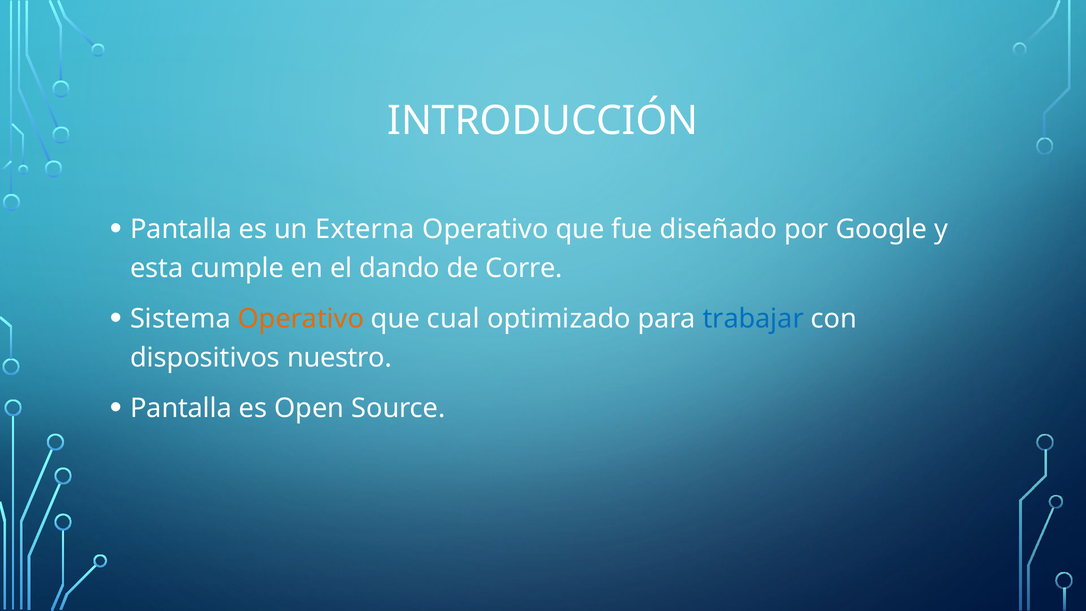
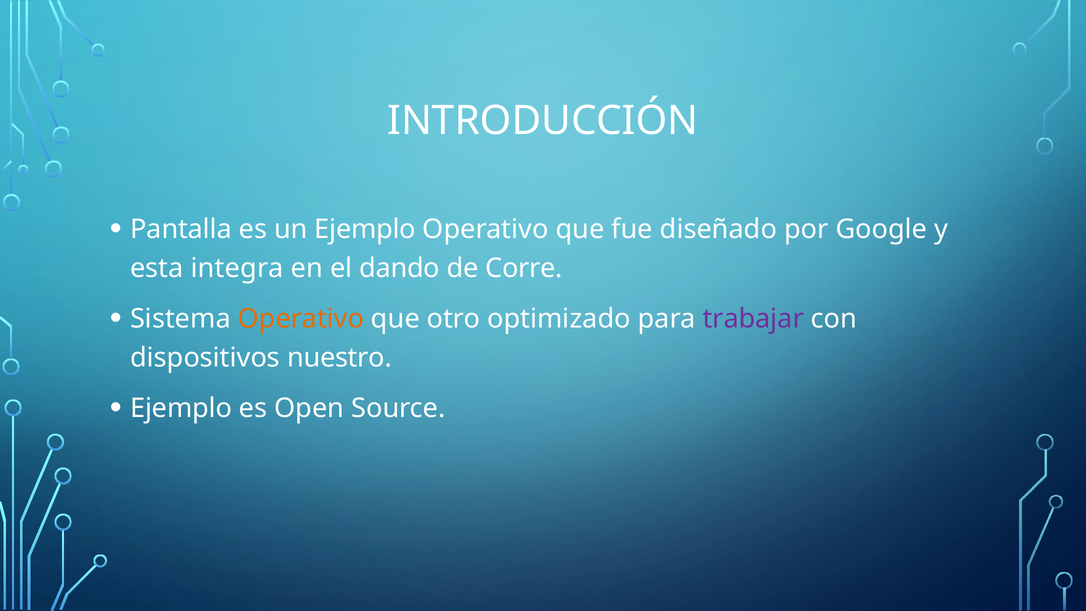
un Externa: Externa -> Ejemplo (365, 229)
cumple: cumple -> integra (237, 268)
cual: cual -> otro (454, 319)
trabajar colour: blue -> purple (753, 319)
Pantalla: Pantalla -> Ejemplo (181, 408)
